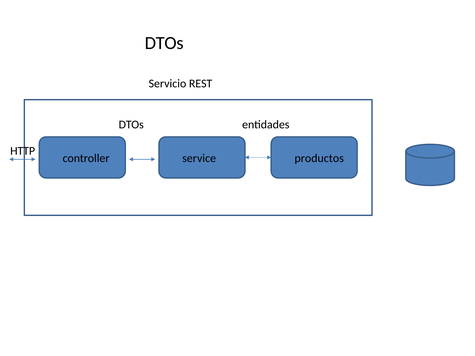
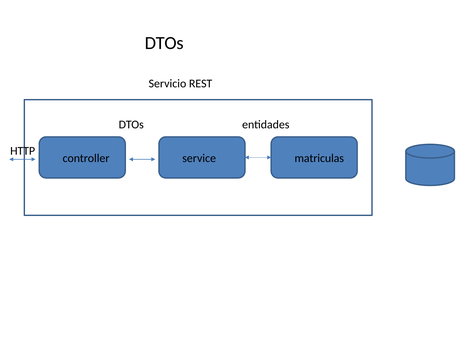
productos: productos -> matriculas (319, 158)
